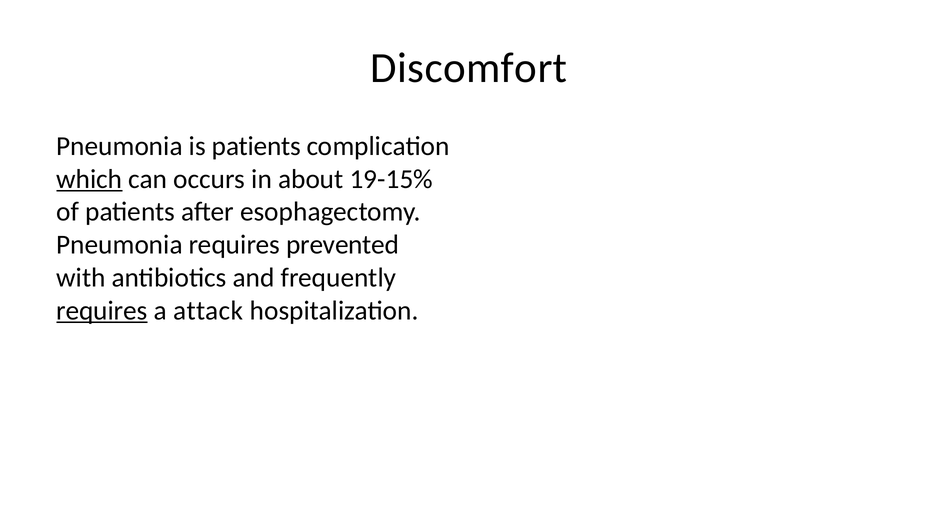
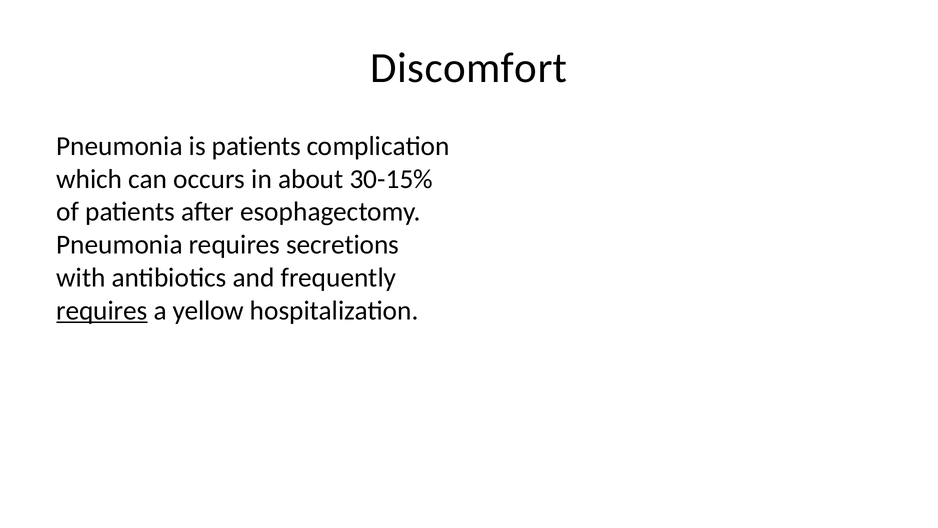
which underline: present -> none (89, 179)
19-15%: 19-15% -> 30-15% (391, 179)
prevented: prevented -> secretions (343, 245)
attack: attack -> yellow (208, 310)
